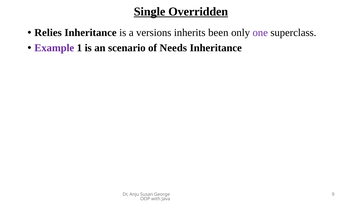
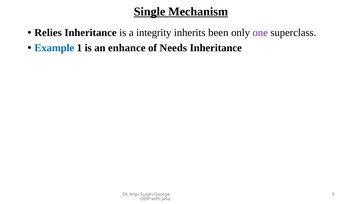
Overridden: Overridden -> Mechanism (198, 12)
versions: versions -> integrity (154, 33)
Example colour: purple -> blue (54, 48)
scenario: scenario -> enhance (127, 48)
